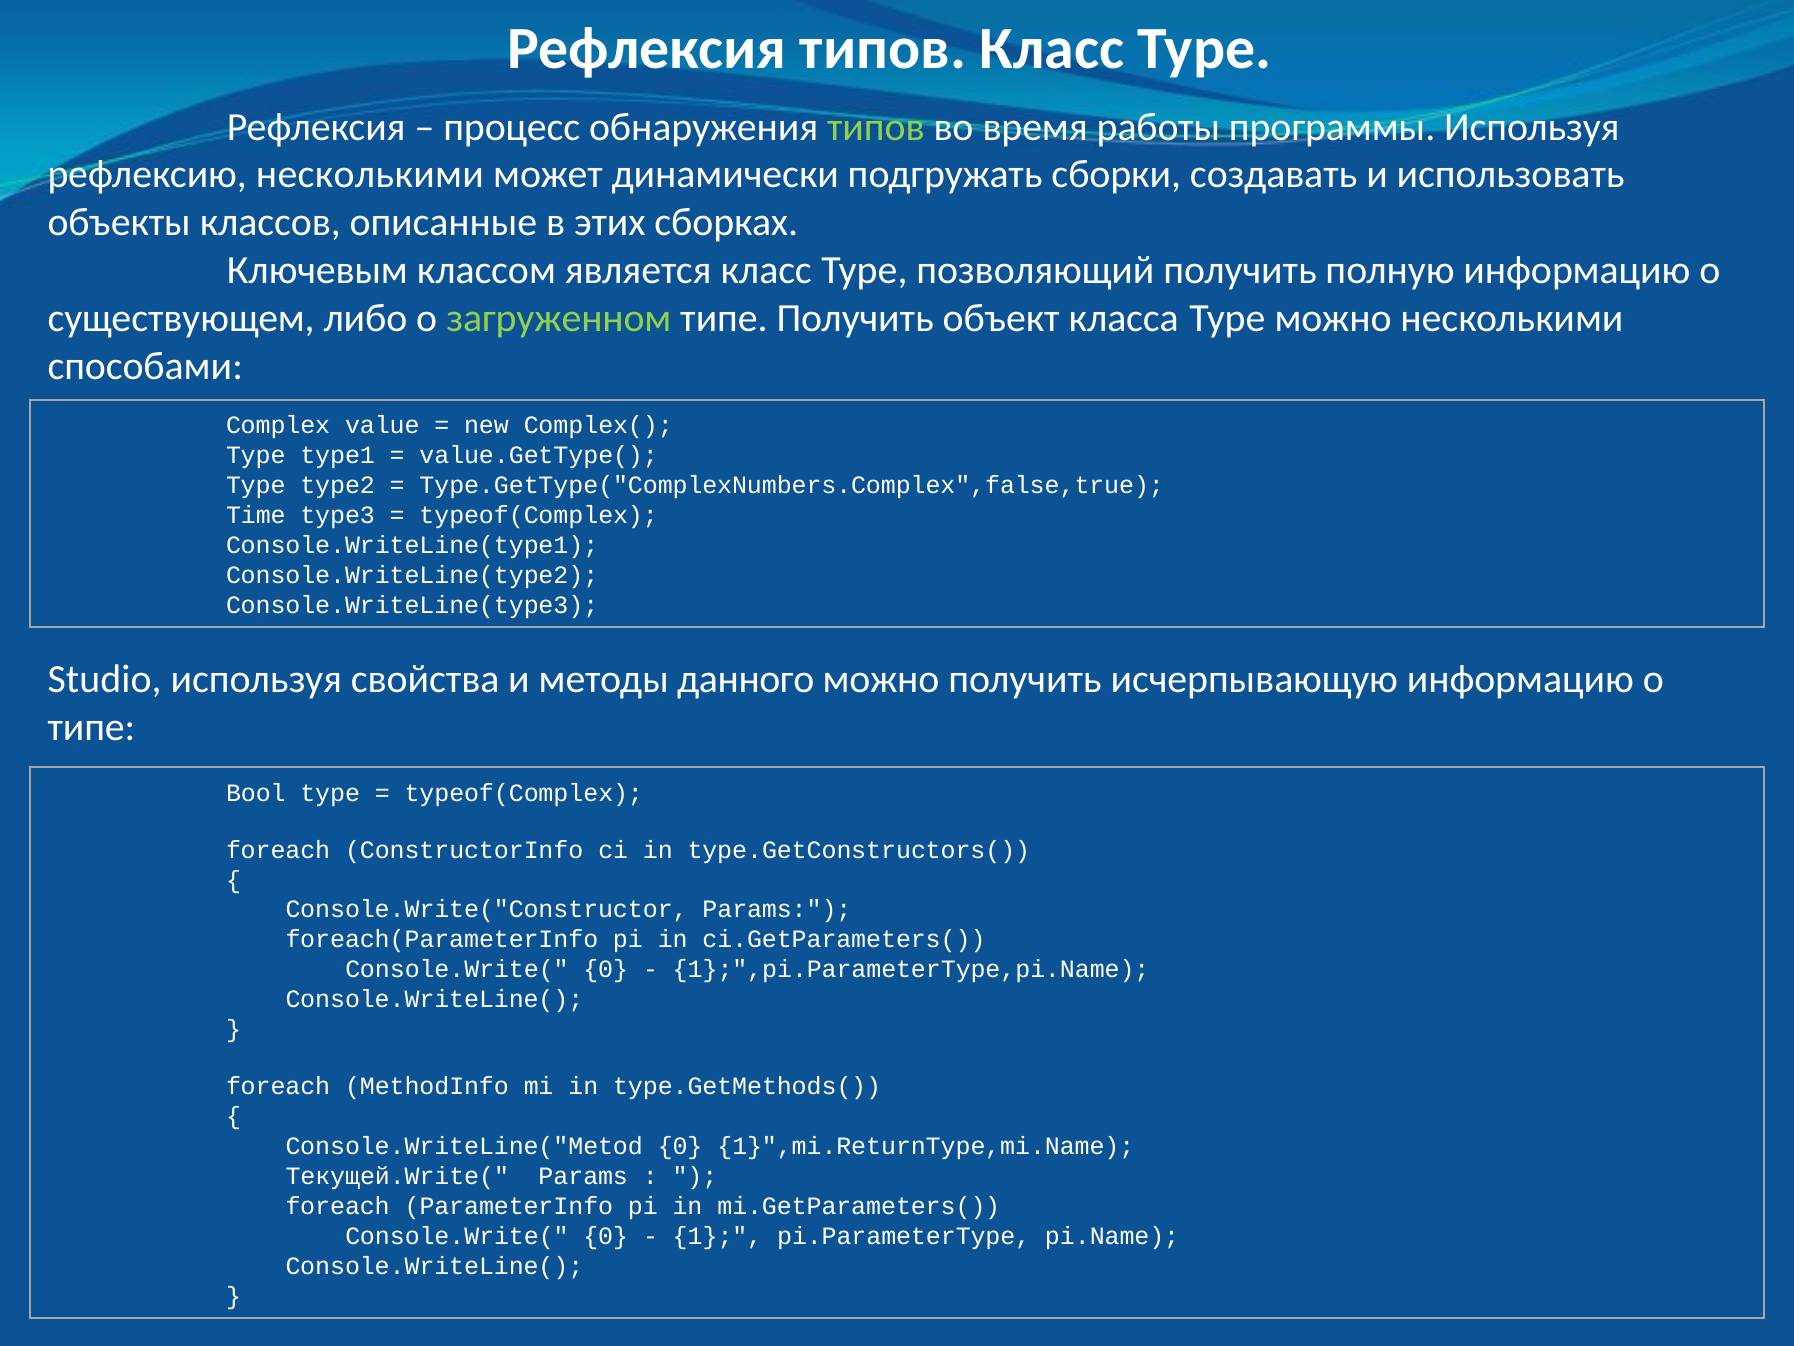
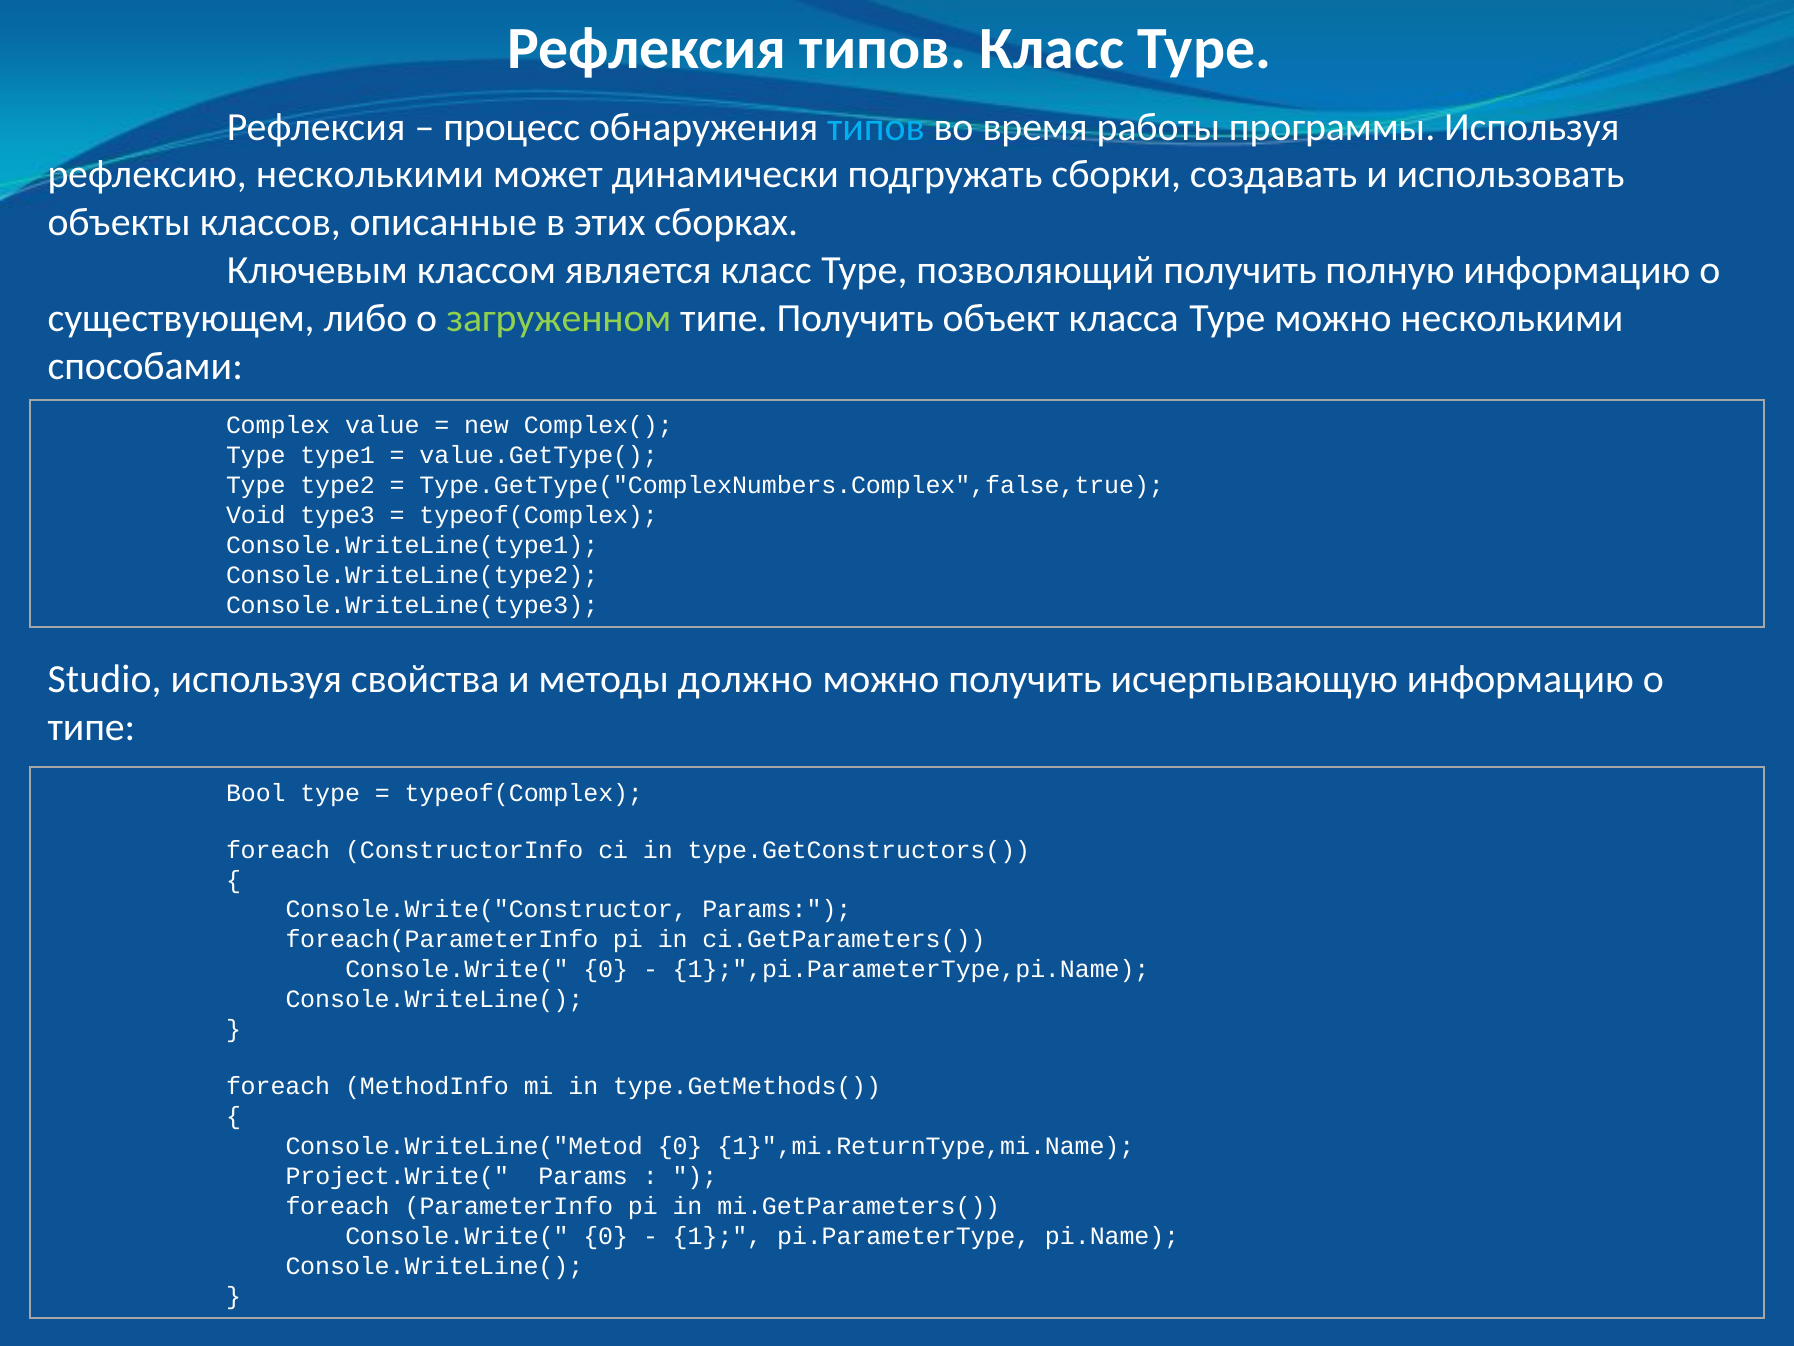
типов colour: light green -> light blue (876, 127)
Time: Time -> Void (256, 515)
данного: данного -> должно (745, 679)
Текущей.Write(: Текущей.Write( -> Project.Write( (397, 1176)
